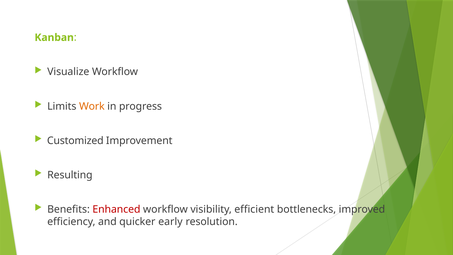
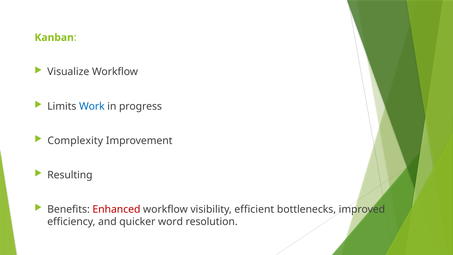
Work colour: orange -> blue (92, 106)
Customized: Customized -> Complexity (75, 141)
early: early -> word (171, 222)
